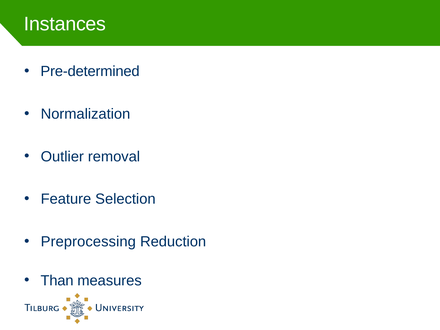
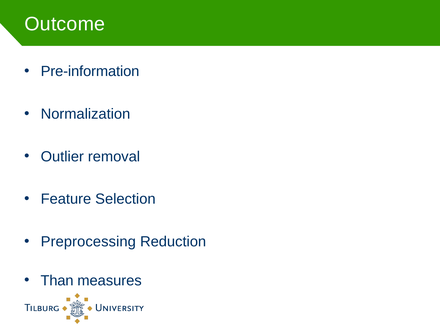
Instances: Instances -> Outcome (65, 24)
Pre-determined: Pre-determined -> Pre-information (90, 71)
